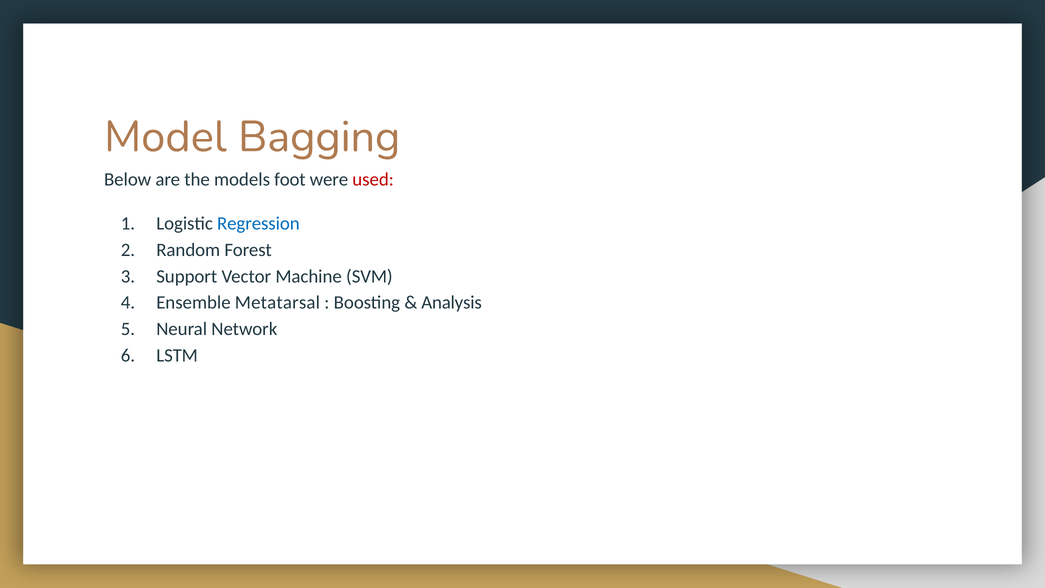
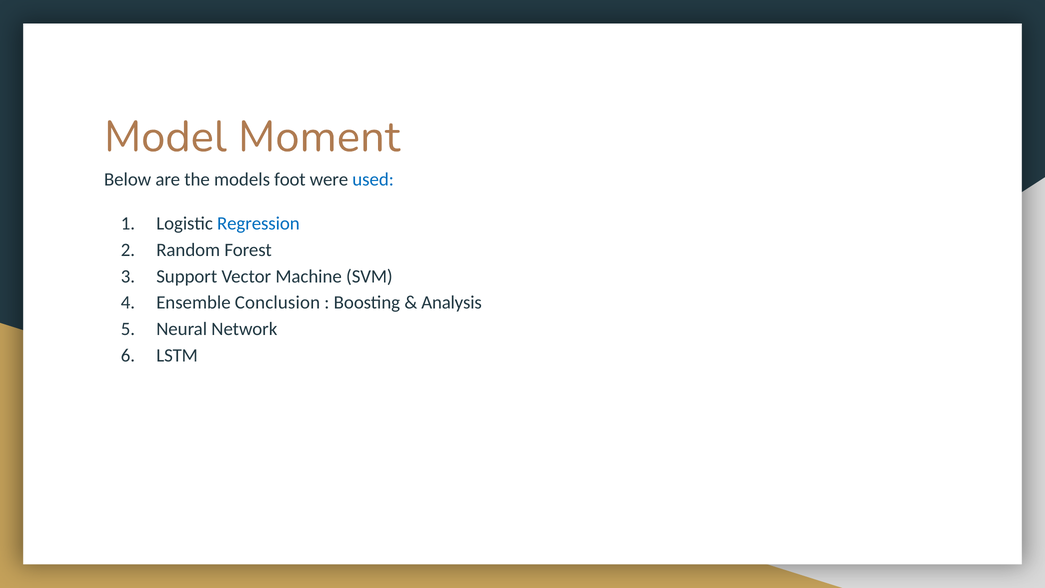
Bagging: Bagging -> Moment (319, 137)
used colour: red -> blue (373, 180)
Metatarsal: Metatarsal -> Conclusion (277, 303)
